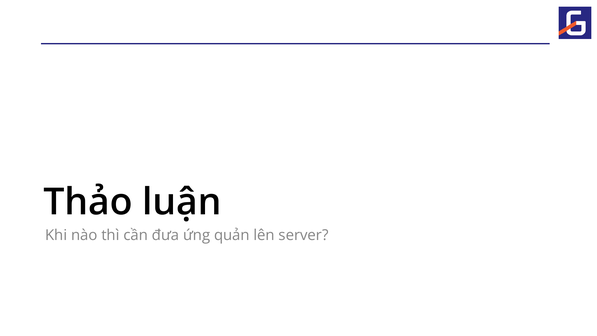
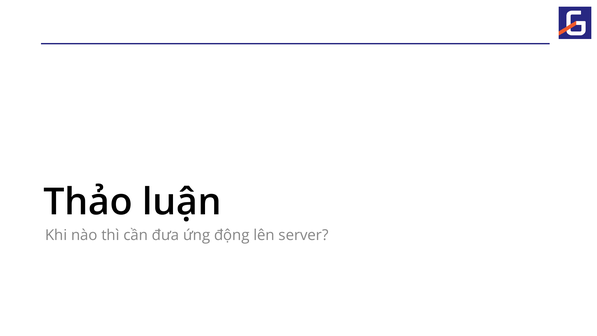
quản: quản -> động (232, 235)
